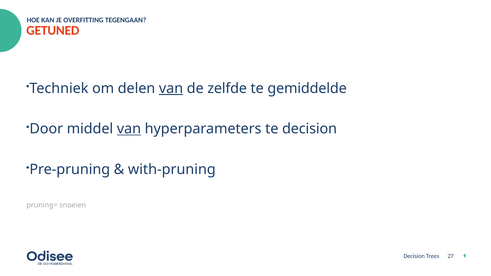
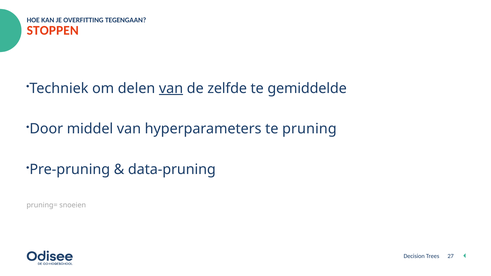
GETUNED: GETUNED -> STOPPEN (53, 30)
van underline: present -> none (129, 129)
te decision: decision -> pruning (309, 129)
with-pruning: with-pruning -> data-pruning (172, 169)
